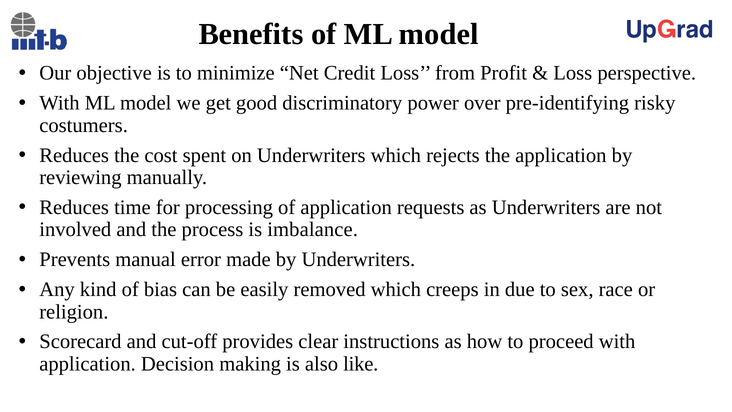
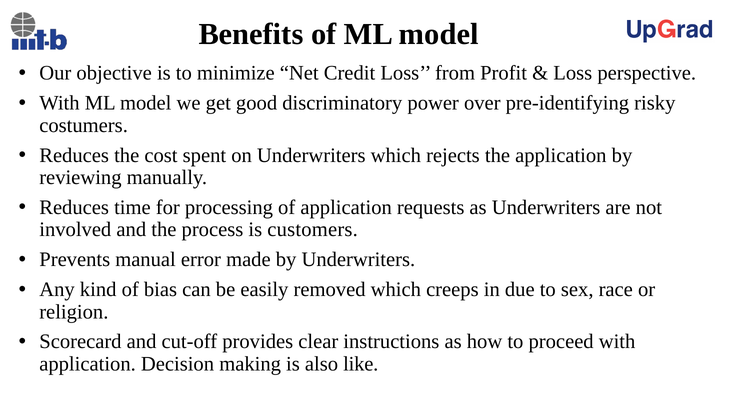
imbalance: imbalance -> customers (313, 230)
